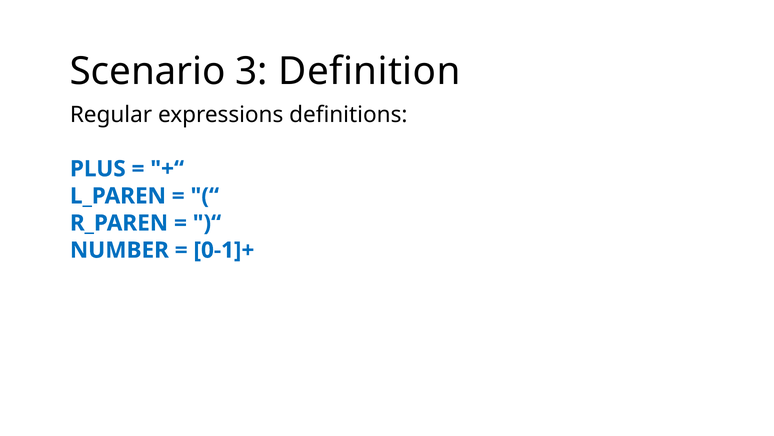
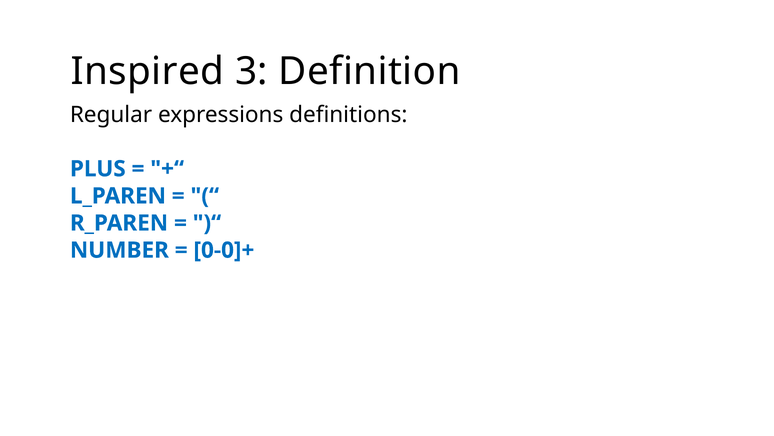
Scenario: Scenario -> Inspired (147, 71)
0-1]+: 0-1]+ -> 0-0]+ (224, 250)
